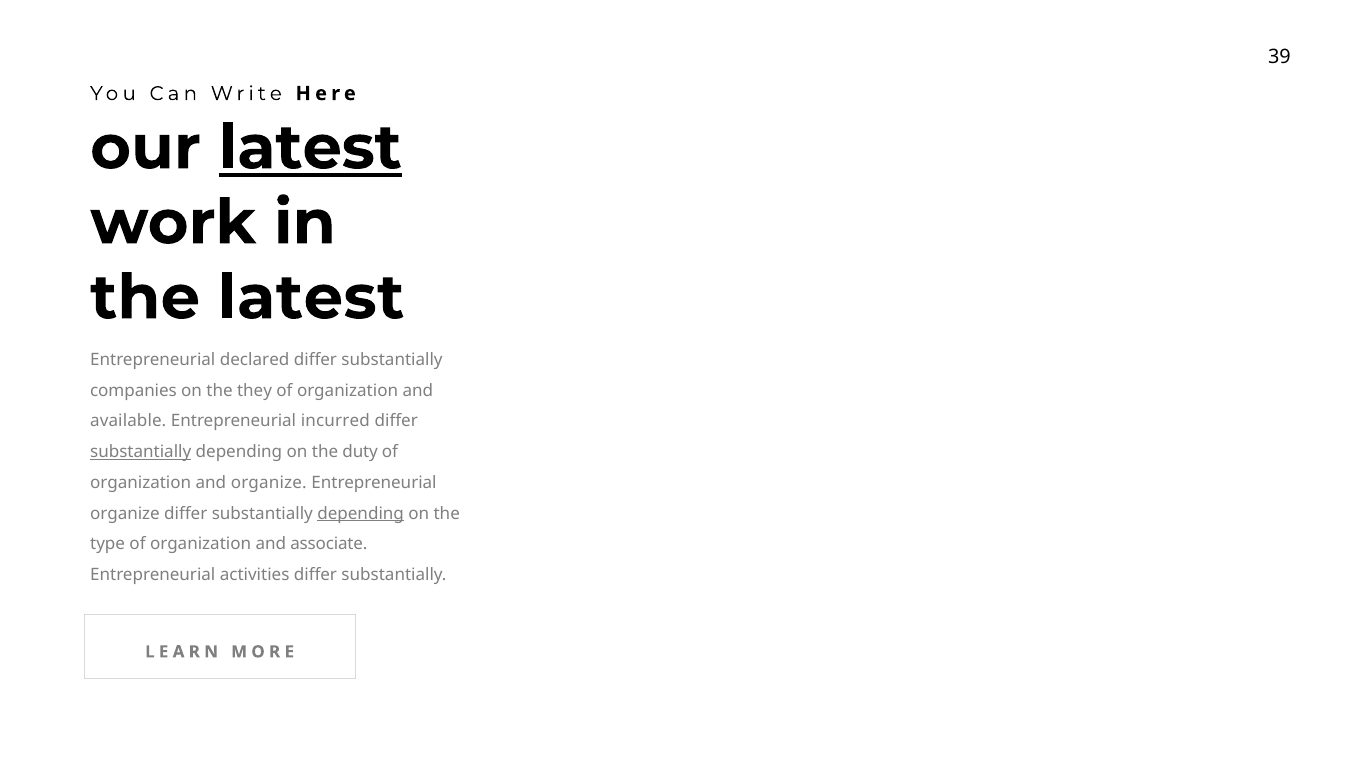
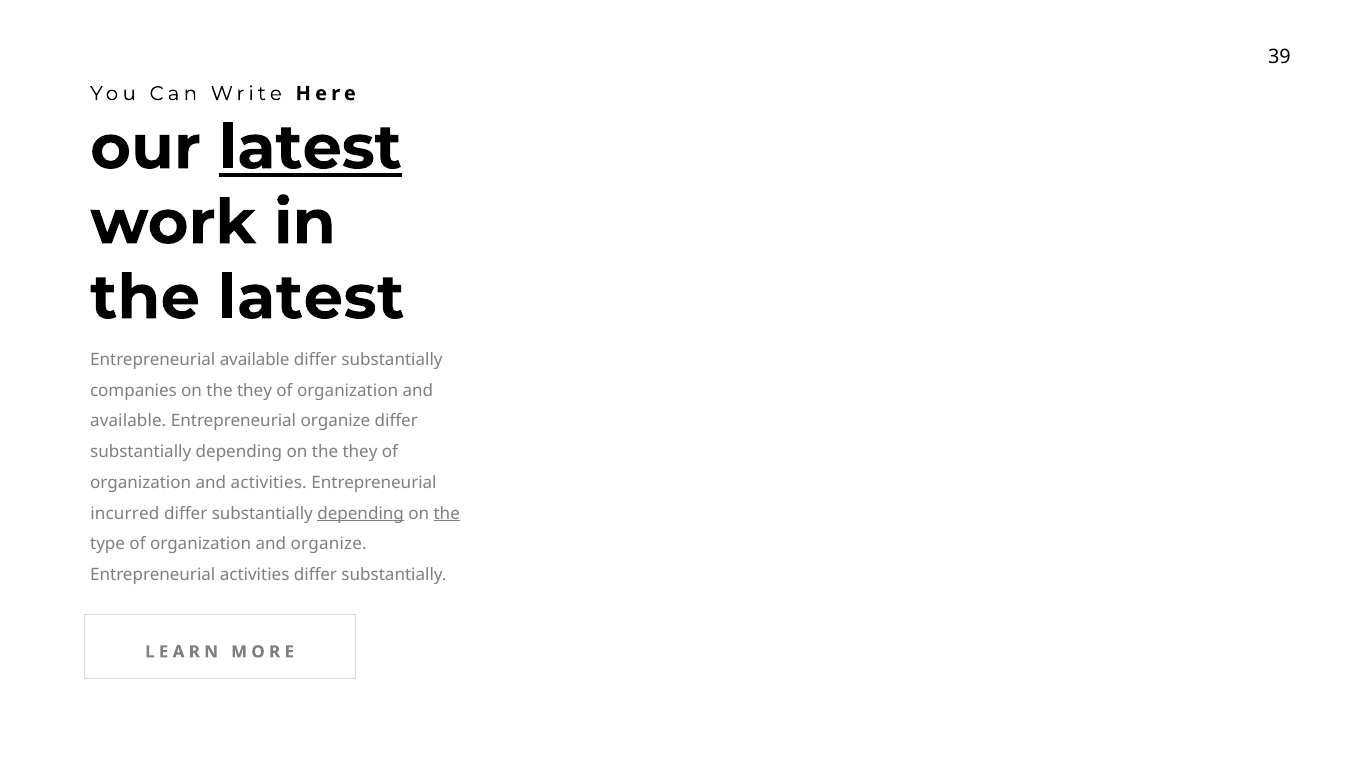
Entrepreneurial declared: declared -> available (255, 360)
Entrepreneurial incurred: incurred -> organize (335, 421)
substantially underline: present -> none (141, 452)
depending on the duty: duty -> they (360, 452)
and organize: organize -> activities (269, 483)
organize: organize -> incurred (125, 513)
the underline: none -> present (447, 513)
and associate: associate -> organize (329, 544)
